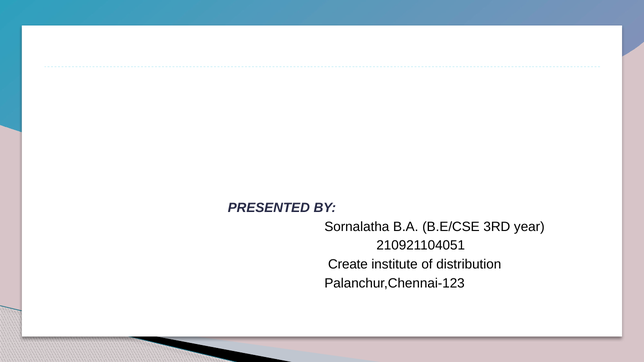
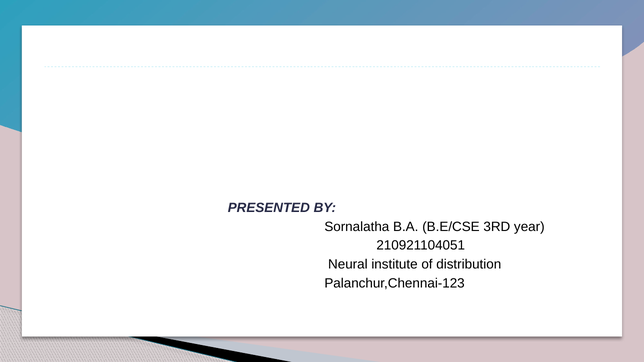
Create: Create -> Neural (348, 264)
